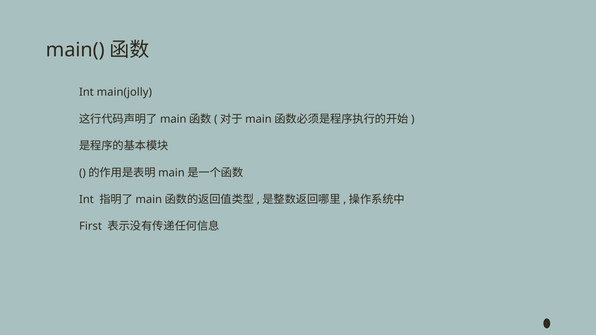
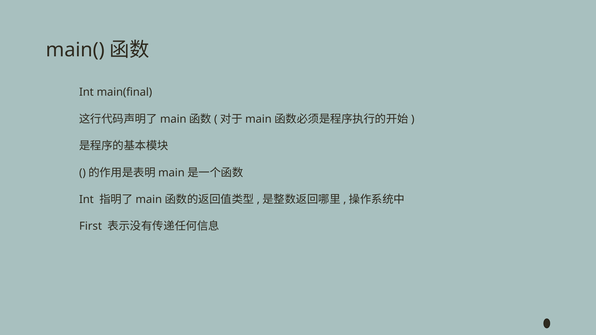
main(jolly: main(jolly -> main(final (124, 92)
